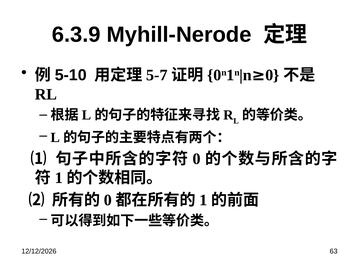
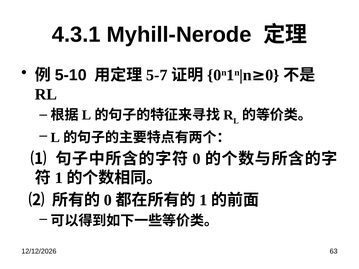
6.3.9: 6.3.9 -> 4.3.1 (76, 35)
